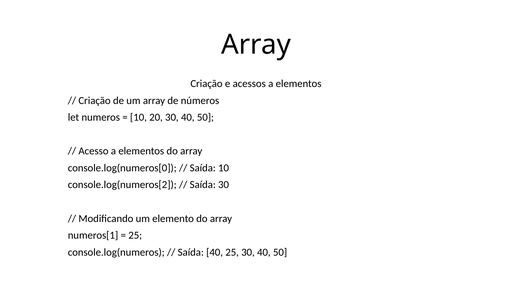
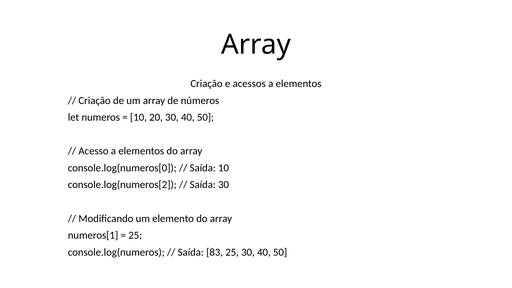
Saída 40: 40 -> 83 (215, 252)
